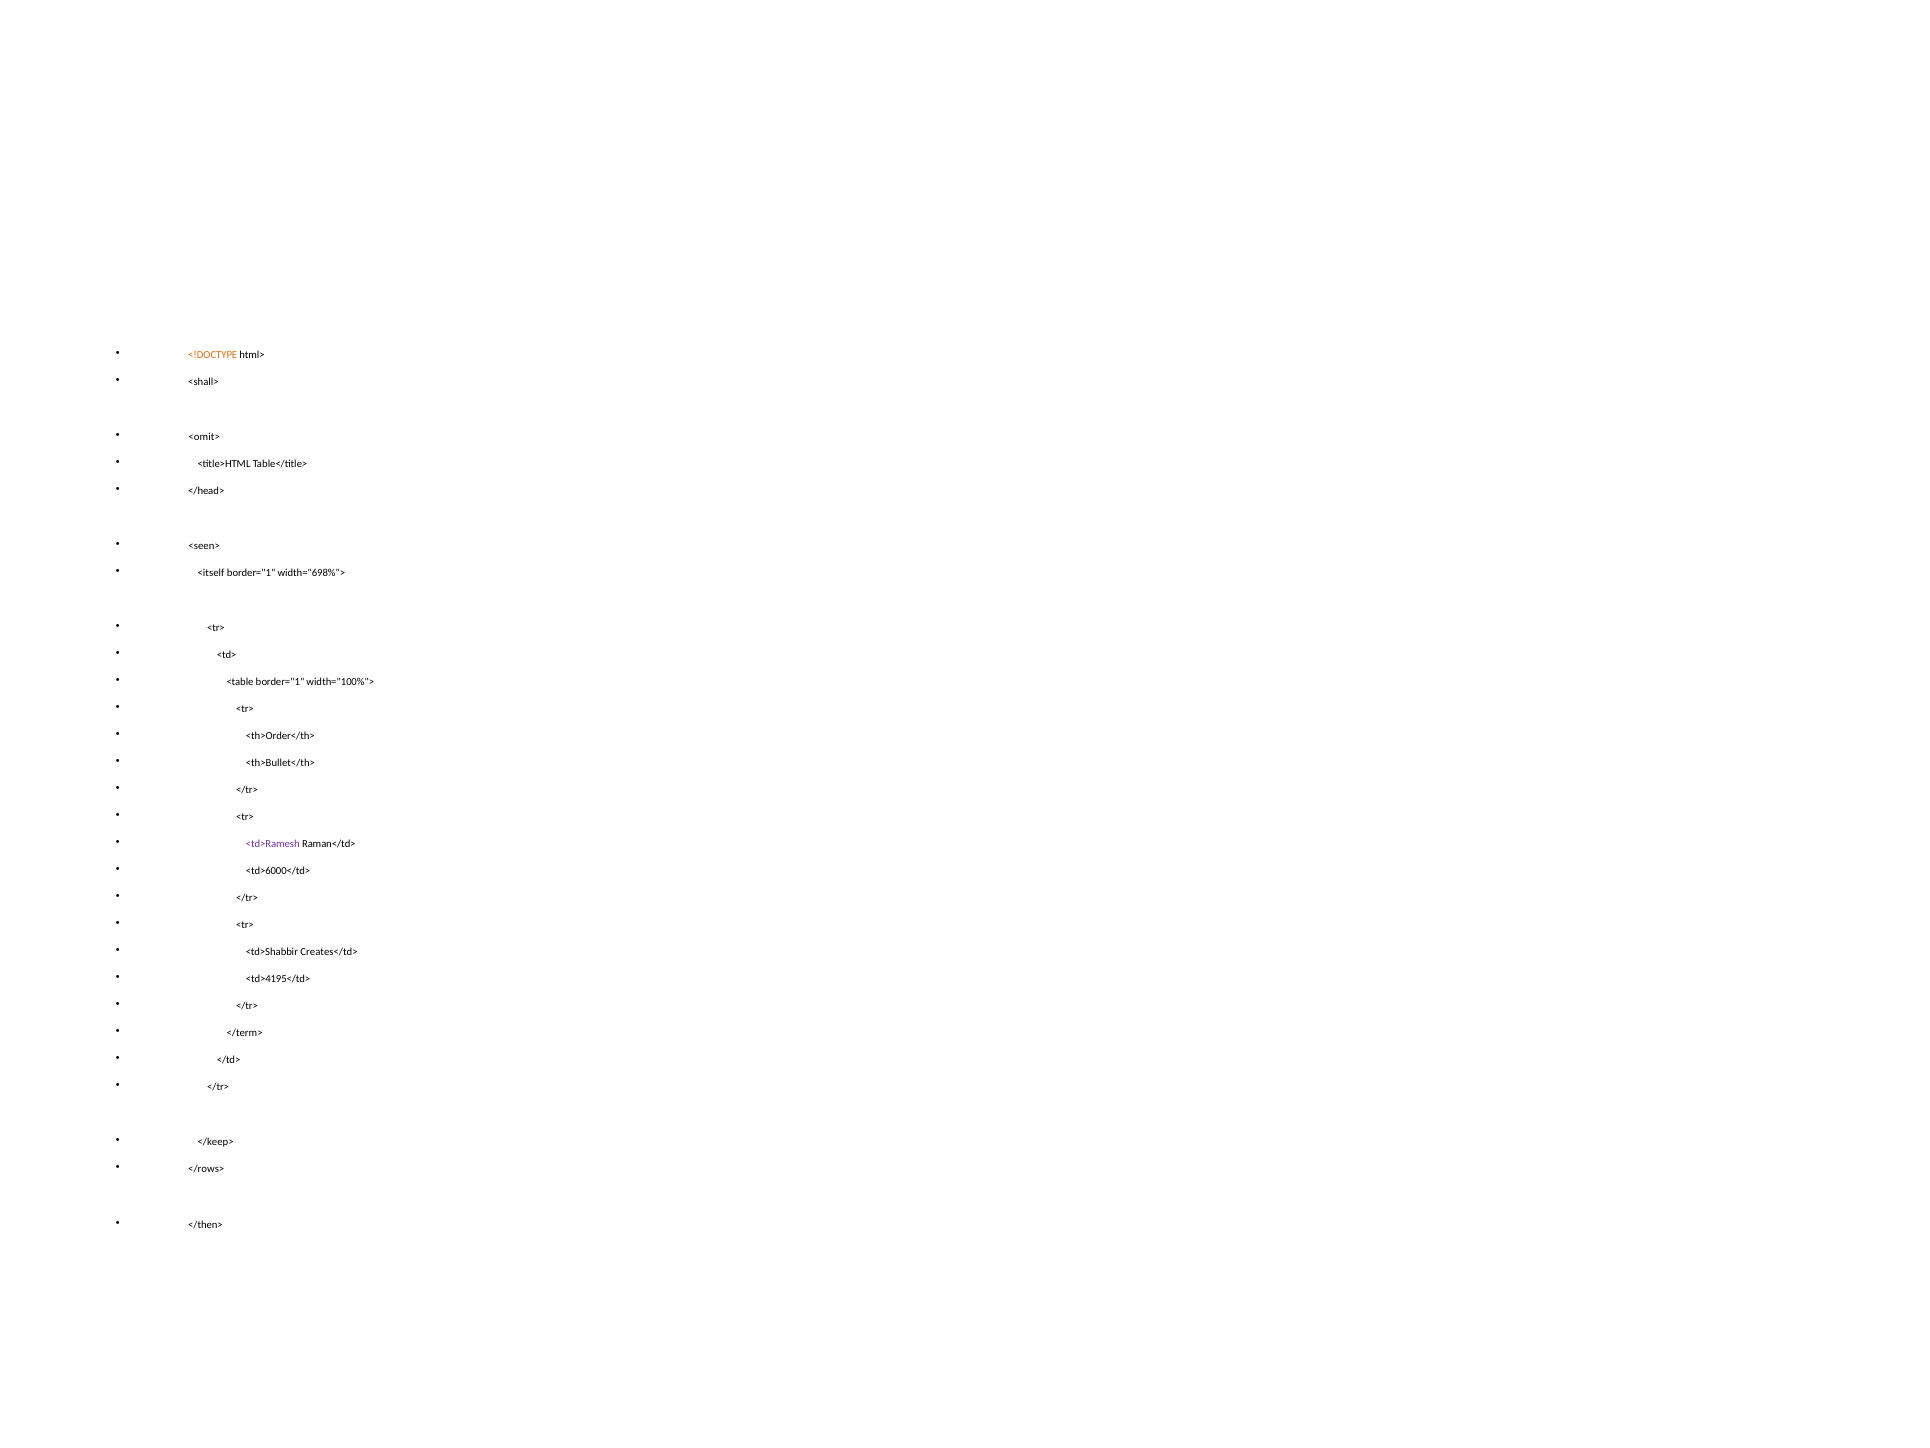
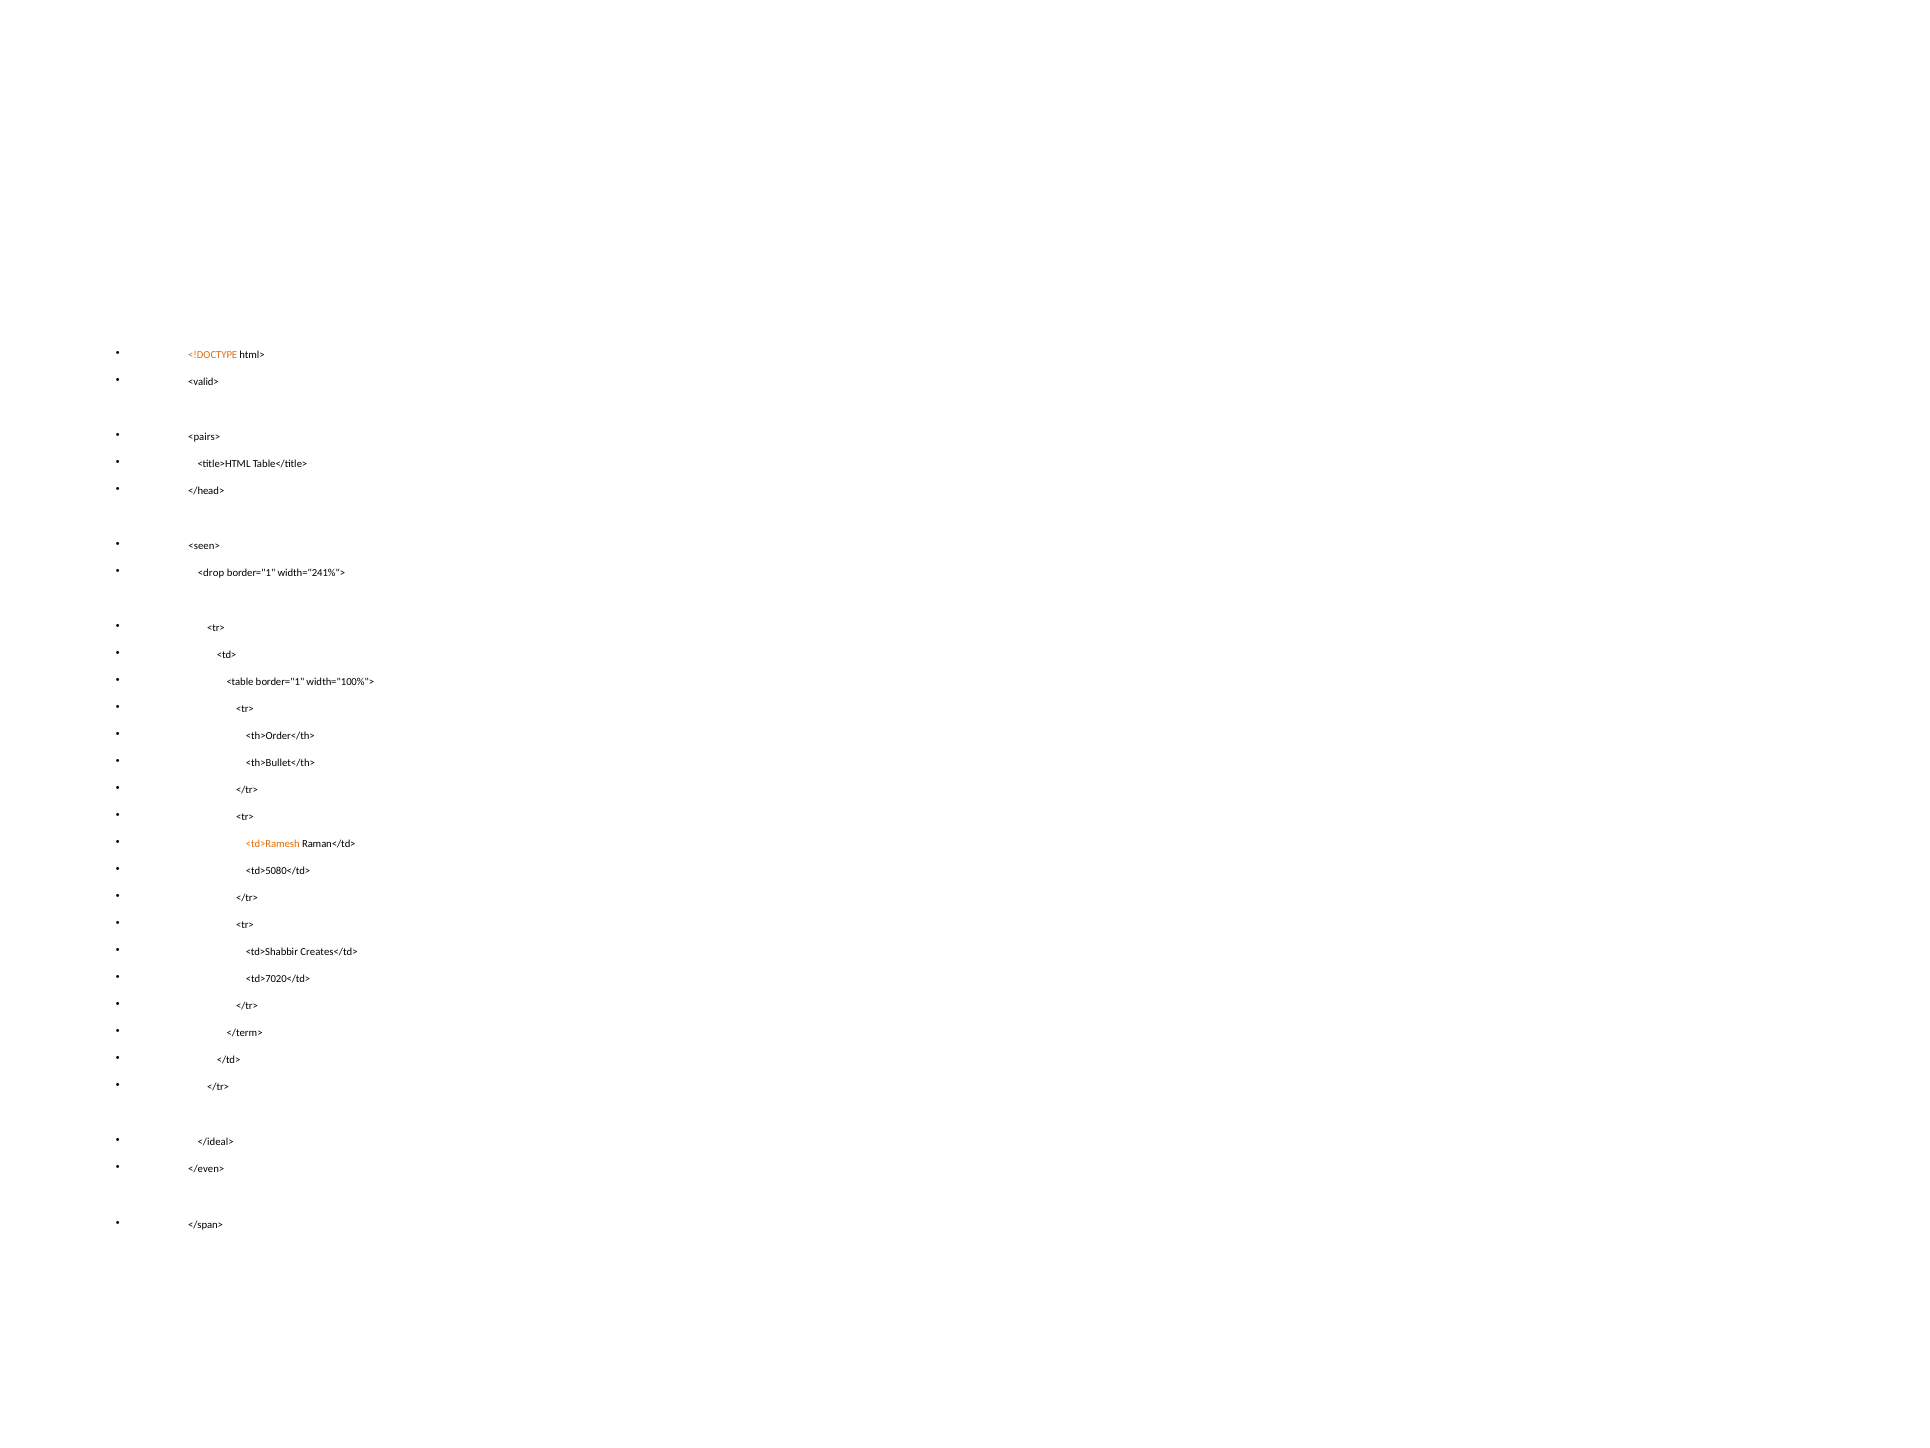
<shall>: <shall> -> <valid> (203, 382)
<omit>: <omit> -> <pairs> (204, 437)
<itself: <itself -> <drop (211, 573)
width="698%">: width="698%"> -> width="241%"> (311, 573)
<td>Ramesh colour: purple -> orange (273, 844)
<td>6000</td>: <td>6000</td> -> <td>5080</td> (278, 871)
<td>4195</td>: <td>4195</td> -> <td>7020</td> (278, 979)
</keep>: </keep> -> </ideal> (216, 1142)
</rows>: </rows> -> </even> (206, 1169)
</then>: </then> -> </span> (206, 1224)
